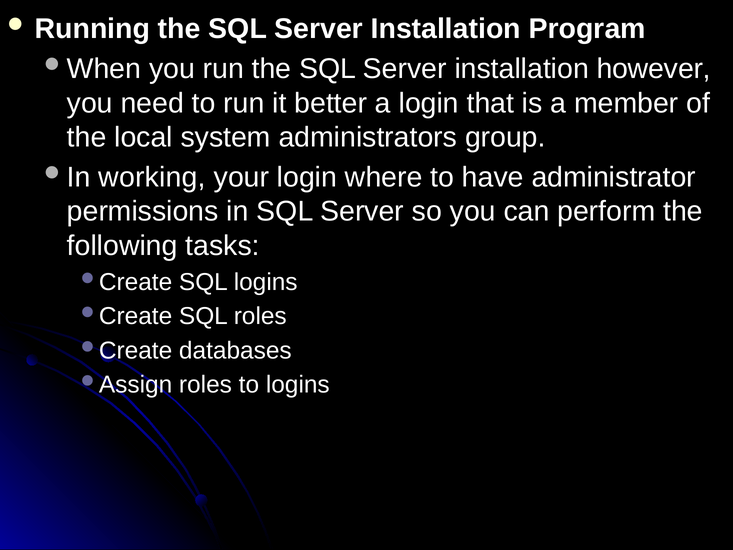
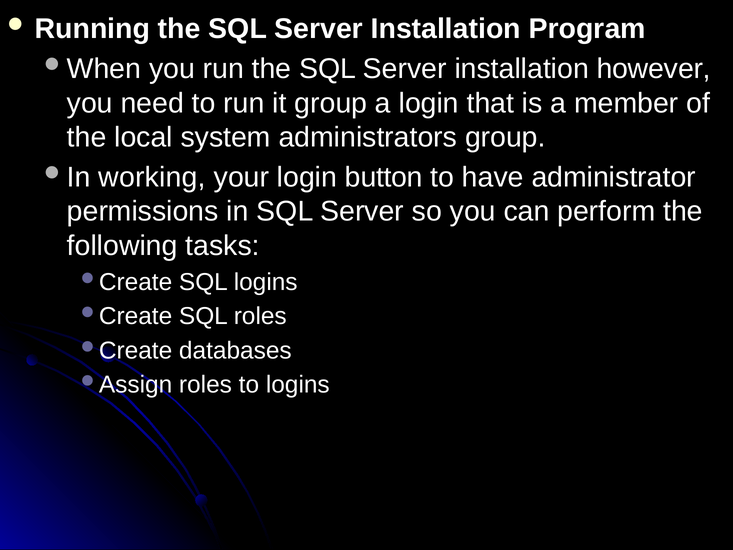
it better: better -> group (331, 103)
where: where -> button (384, 177)
